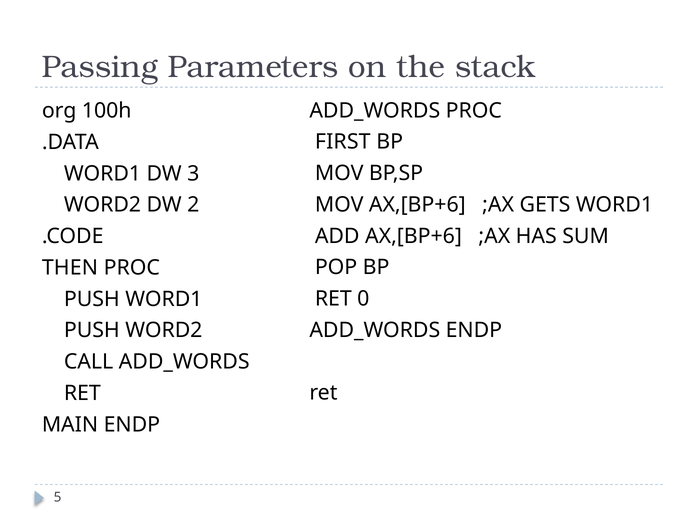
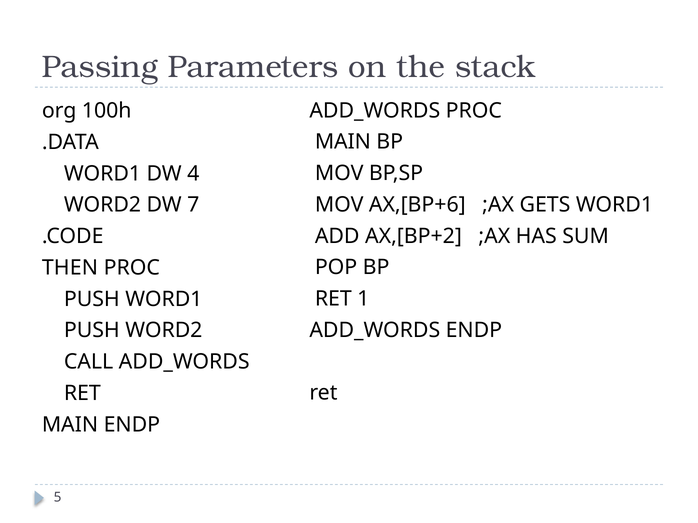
FIRST: FIRST -> MAIN (343, 142)
3: 3 -> 4 (193, 174)
2: 2 -> 7 (193, 205)
ADD AX,[BP+6: AX,[BP+6 -> AX,[BP+2 (413, 236)
0: 0 -> 1 (363, 299)
